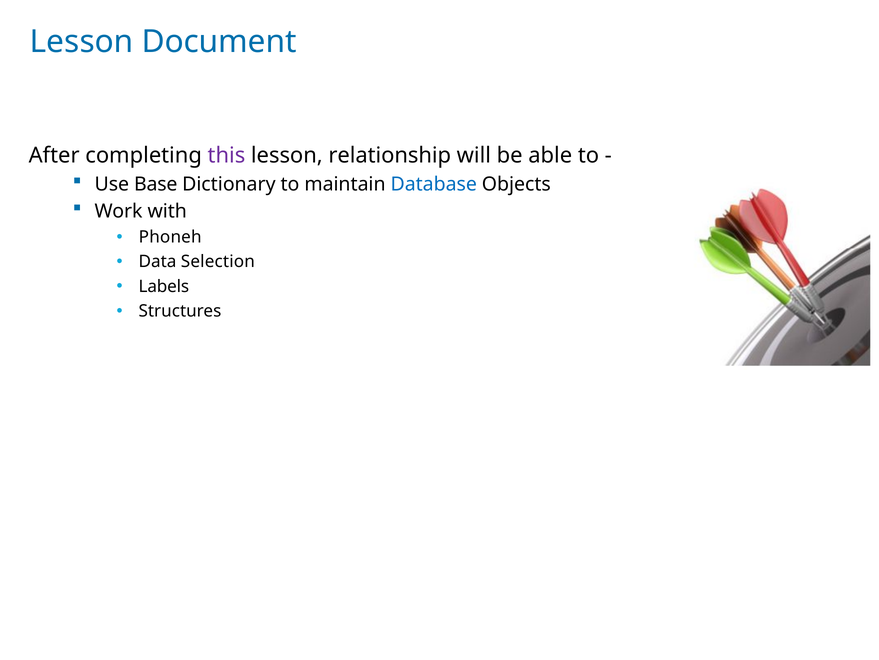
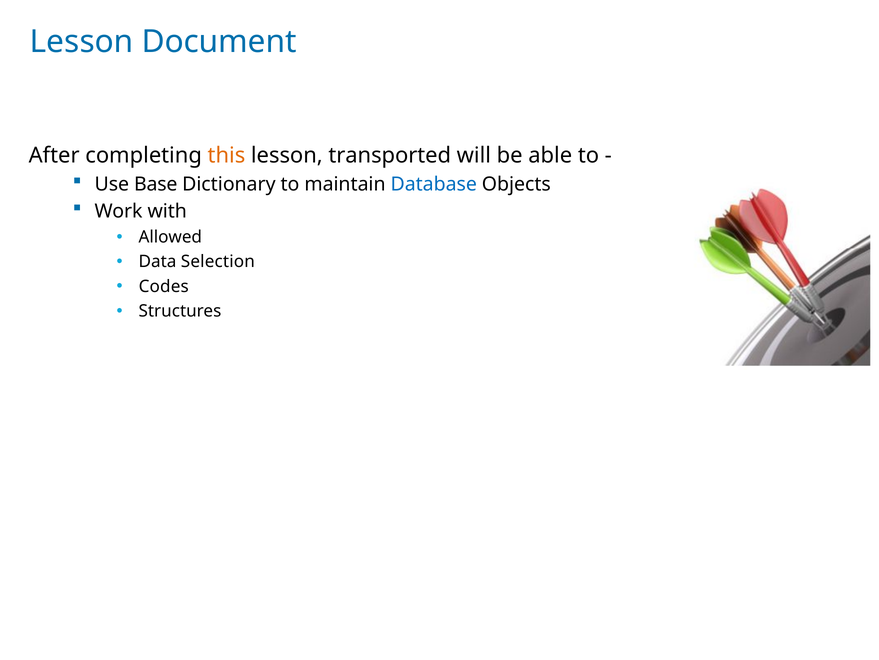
this colour: purple -> orange (226, 155)
relationship: relationship -> transported (390, 155)
Phoneh: Phoneh -> Allowed (170, 237)
Labels: Labels -> Codes (164, 286)
